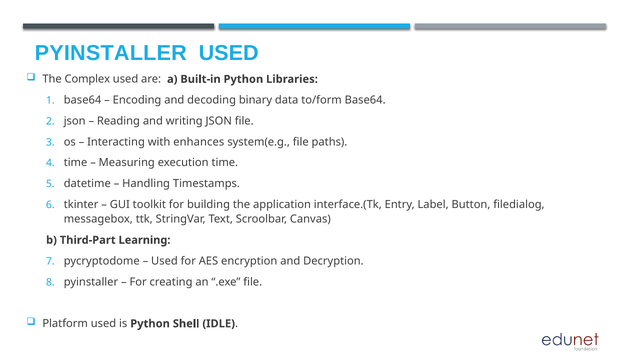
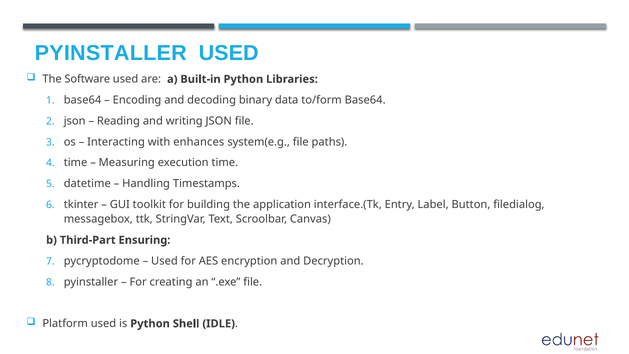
Complex: Complex -> Software (87, 79)
Learning: Learning -> Ensuring (144, 240)
